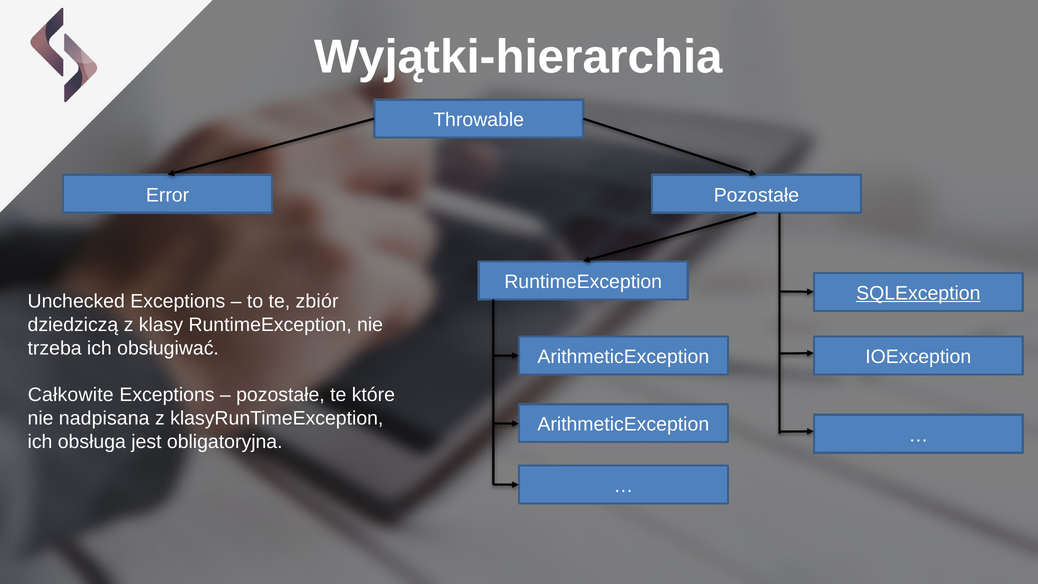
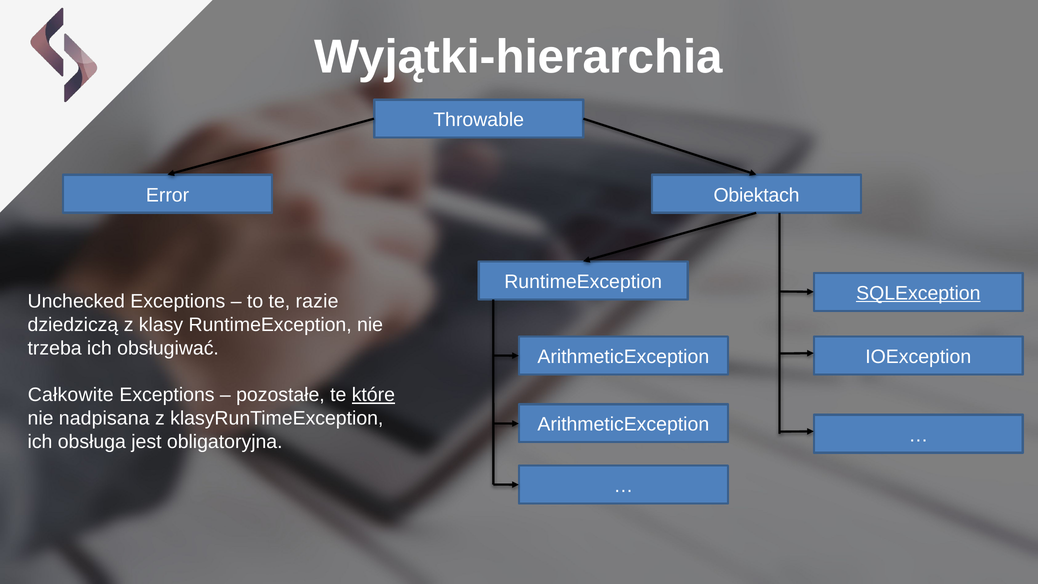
Error Pozostałe: Pozostałe -> Obiektach (757, 195)
zbiór: zbiór -> razie (317, 301)
które underline: none -> present (373, 395)
